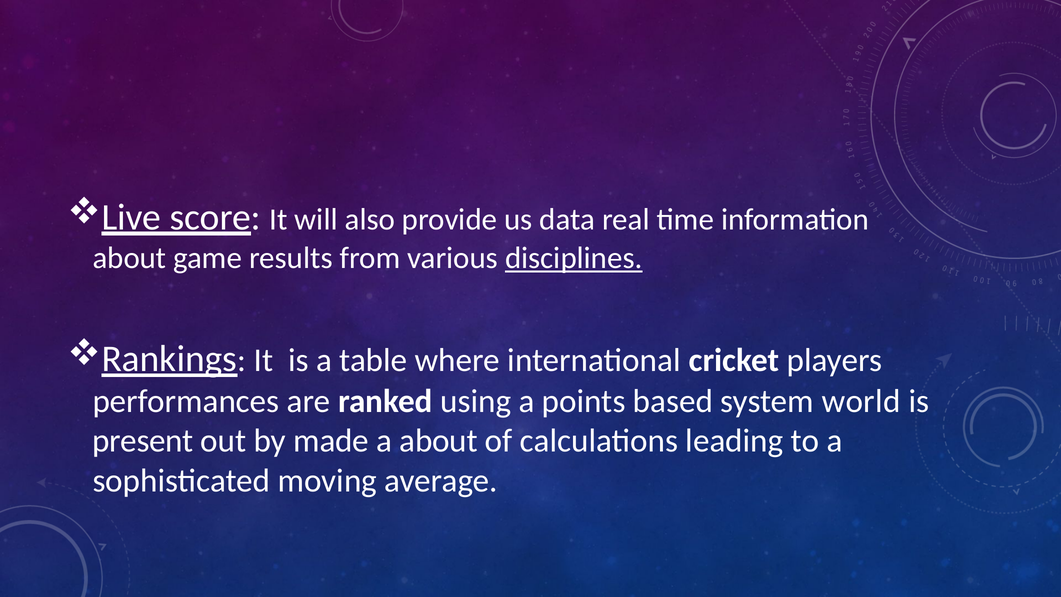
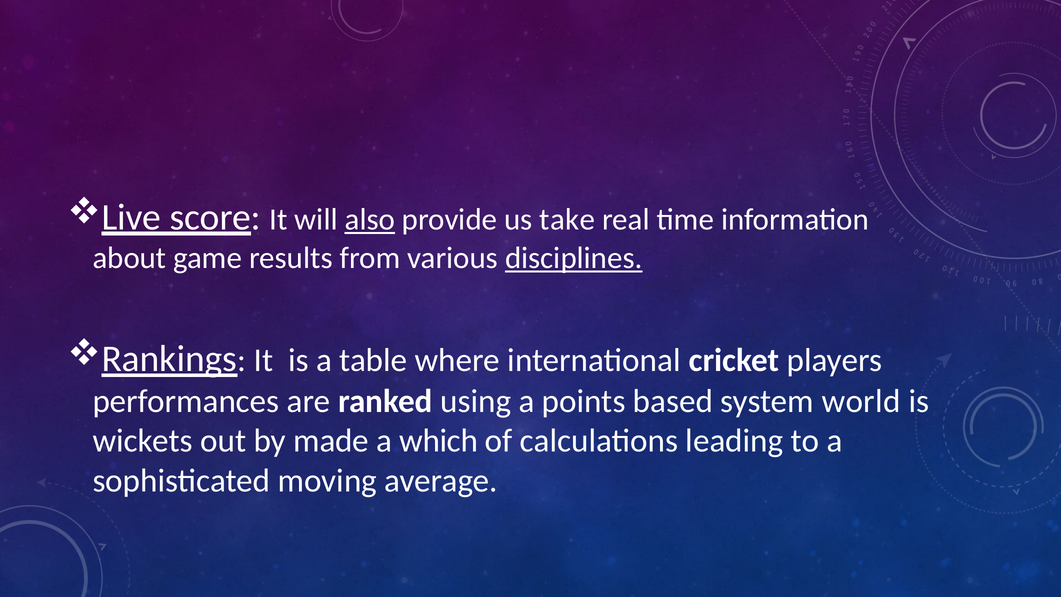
also underline: none -> present (370, 220)
data: data -> take (567, 220)
present: present -> wickets (143, 441)
a about: about -> which (439, 441)
